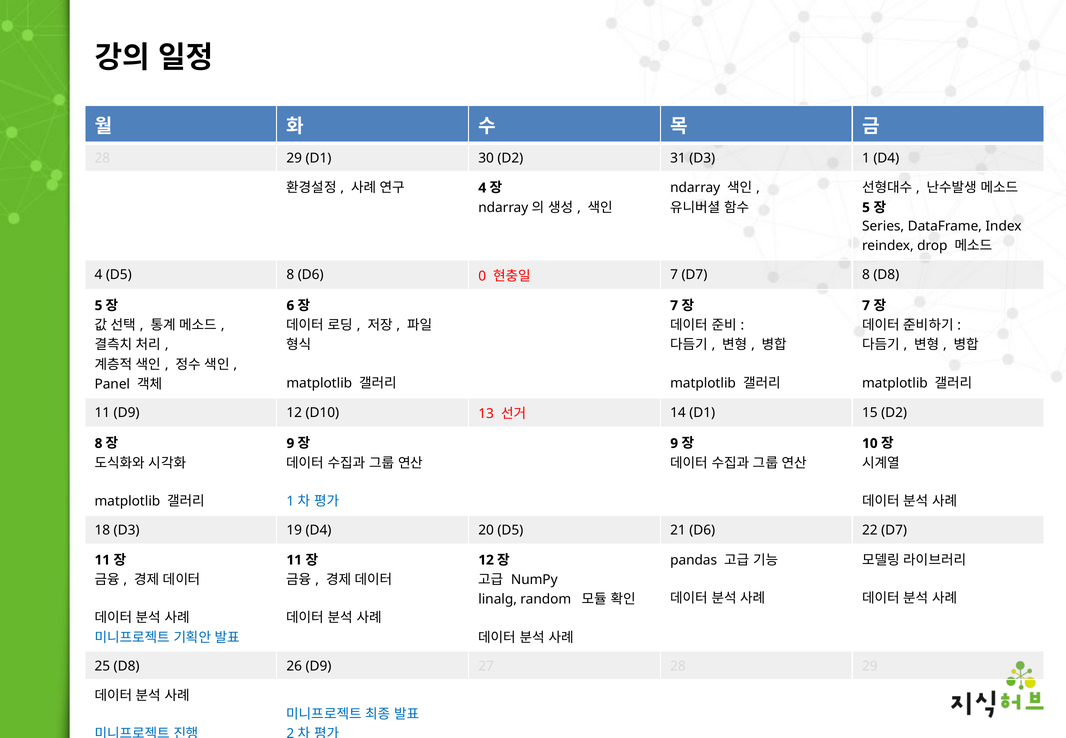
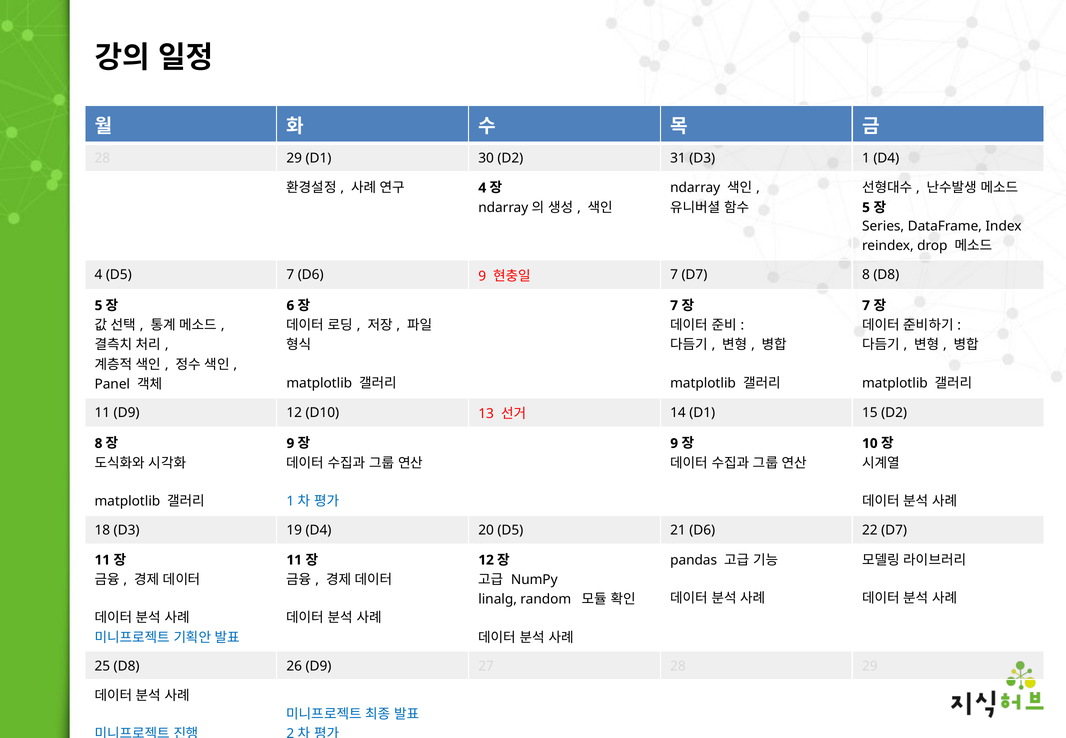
D5 8: 8 -> 7 (290, 275)
D6 0: 0 -> 9 (482, 276)
